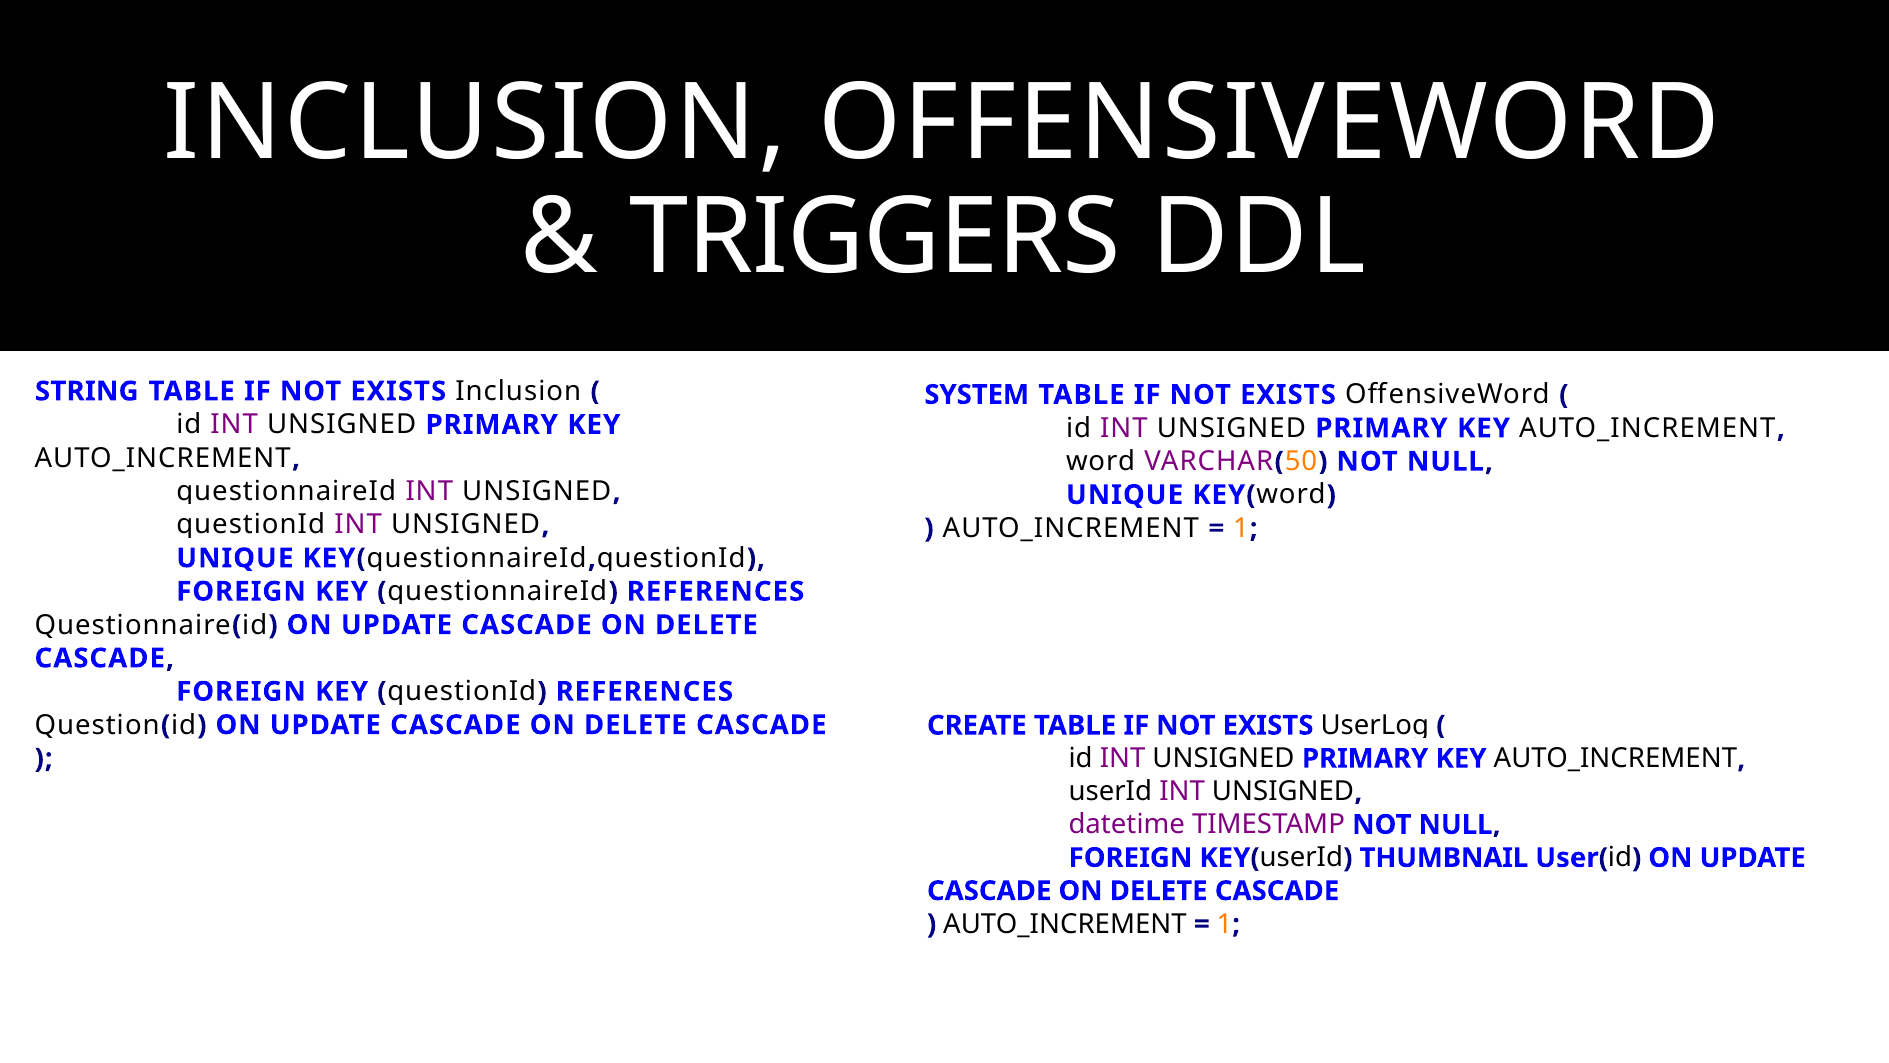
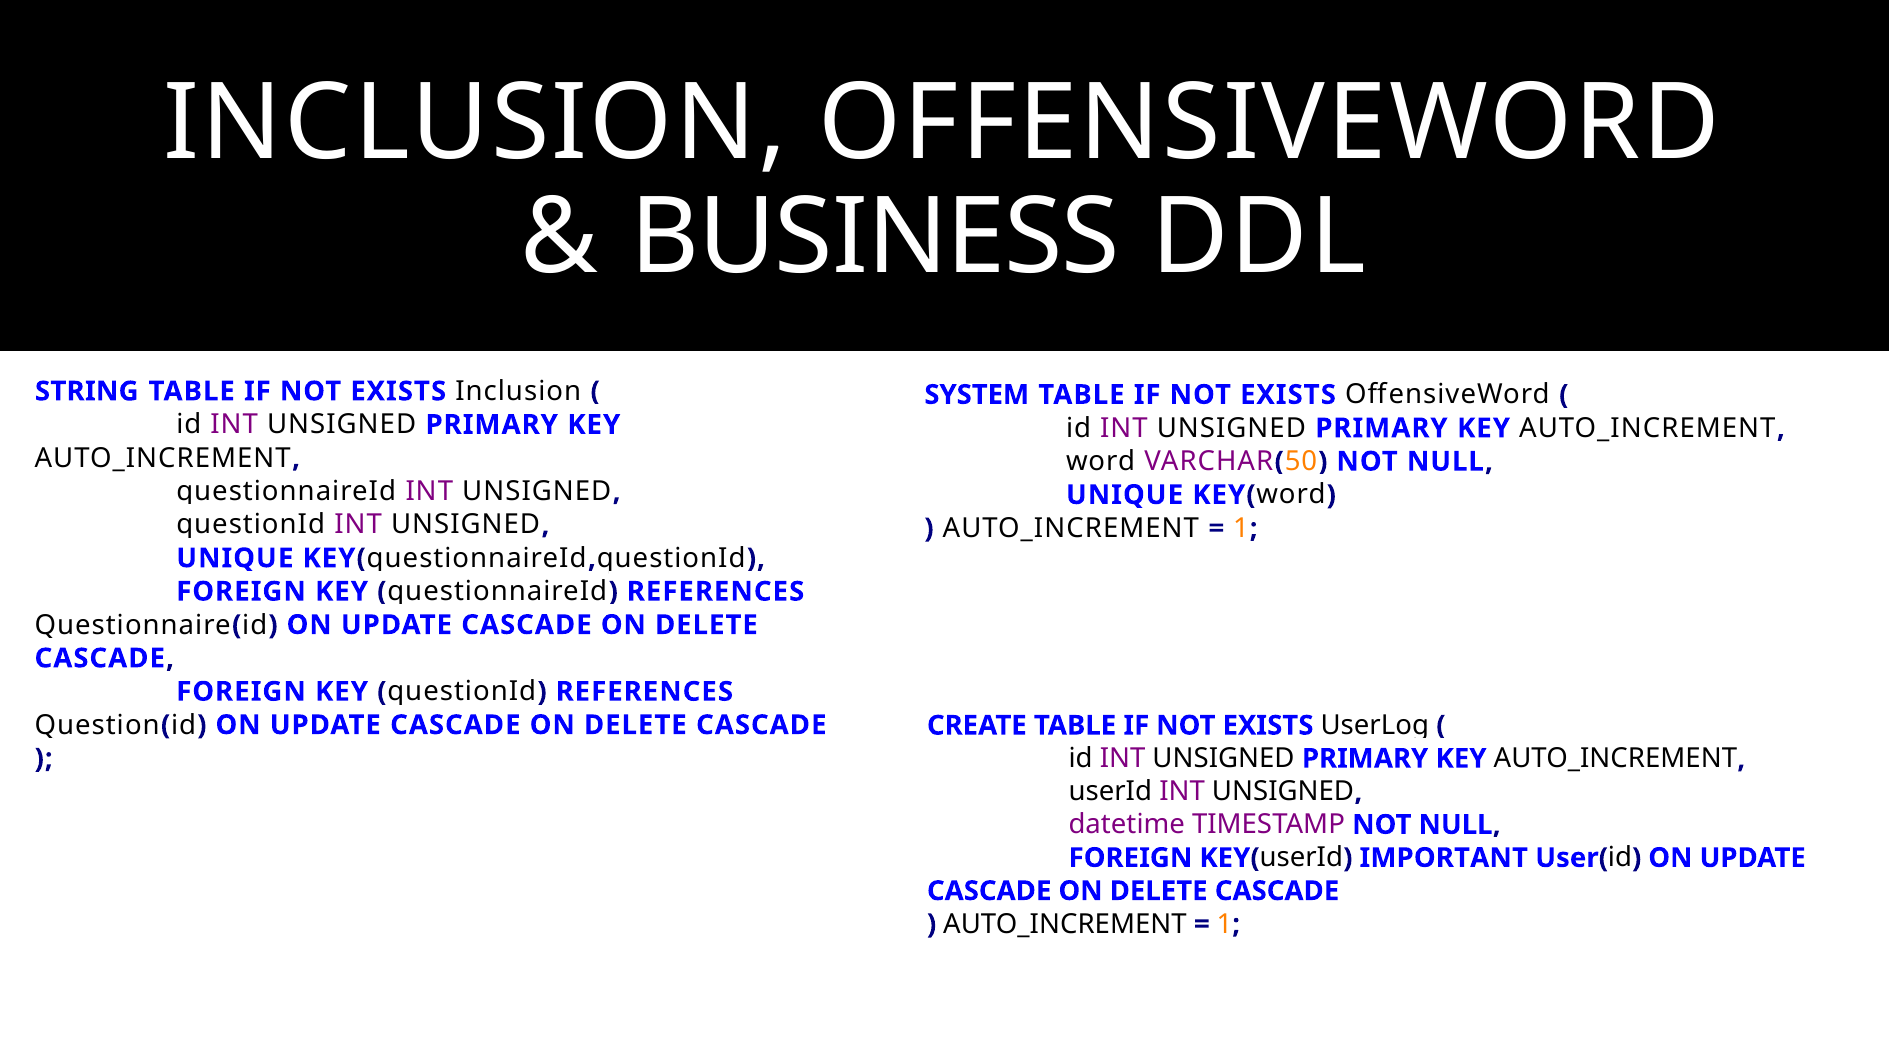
TRIGGERS: TRIGGERS -> BUSINESS (875, 238)
THUMBNAIL: THUMBNAIL -> IMPORTANT (1444, 858)
